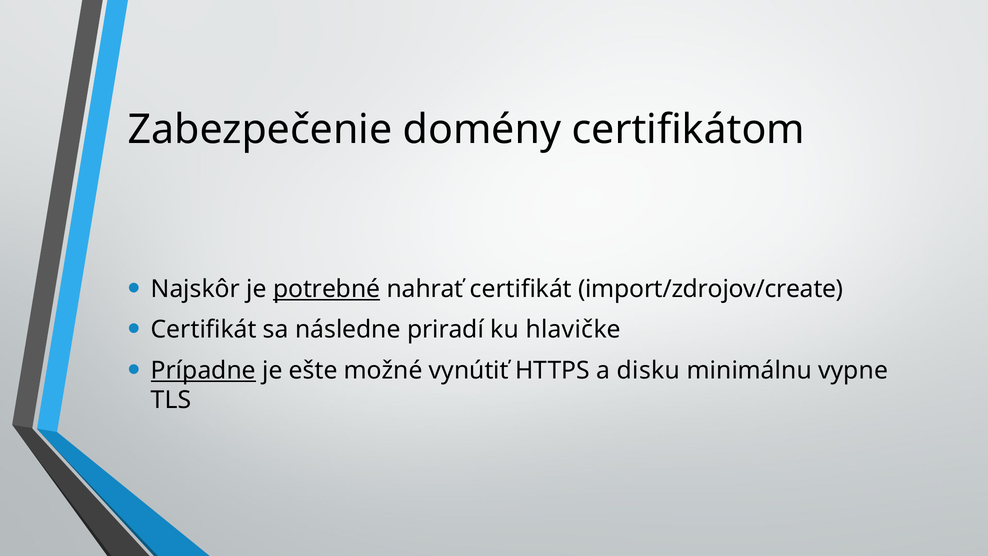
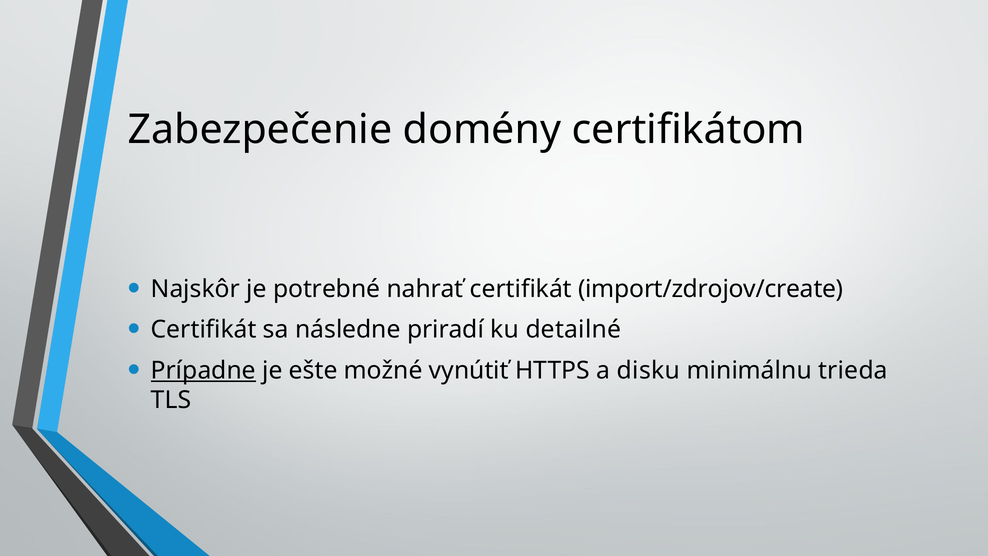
potrebné underline: present -> none (327, 289)
hlavičke: hlavičke -> detailné (573, 330)
vypne: vypne -> trieda (853, 370)
